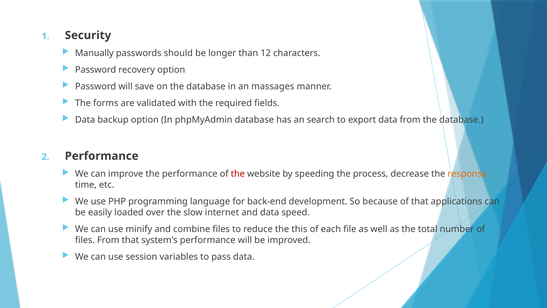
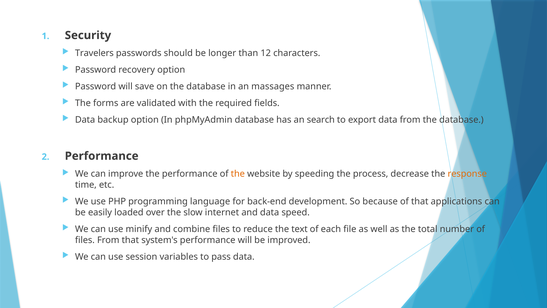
Manually: Manually -> Travelers (94, 53)
the colour: red -> orange (238, 174)
this: this -> text (300, 229)
